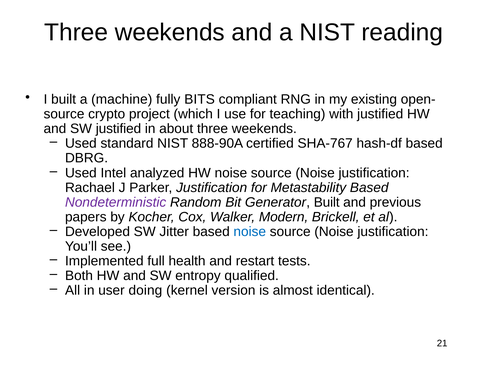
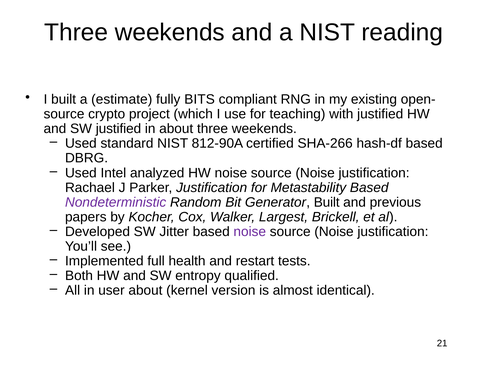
machine: machine -> estimate (122, 99)
888-90A: 888-90A -> 812-90A (217, 143)
SHA-767: SHA-767 -> SHA-266 (325, 143)
Modern: Modern -> Largest (284, 217)
noise colour: blue -> purple (250, 231)
user doing: doing -> about (145, 290)
